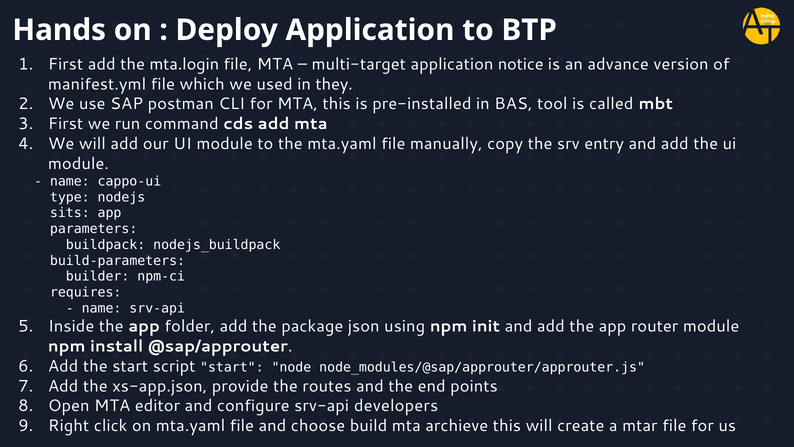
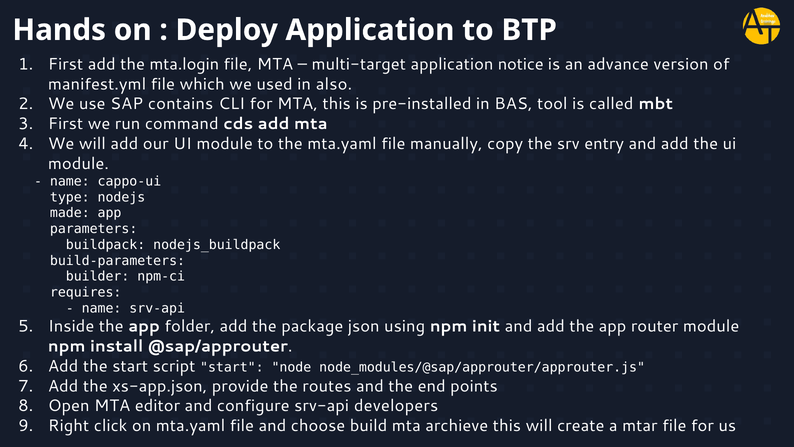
they: they -> also (334, 84)
postman: postman -> contains (181, 104)
sits: sits -> made (70, 213)
